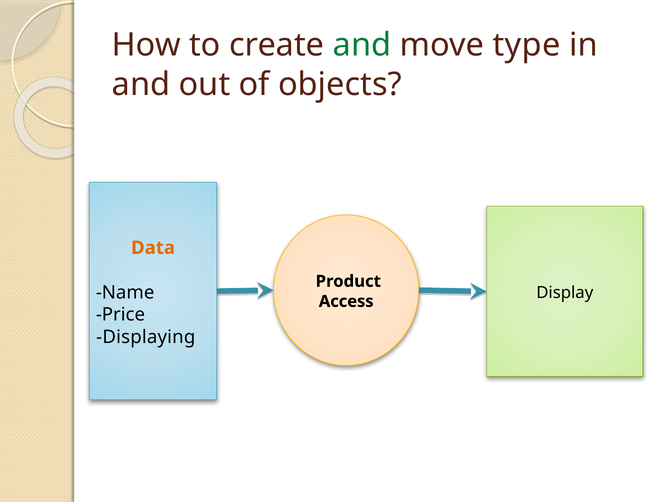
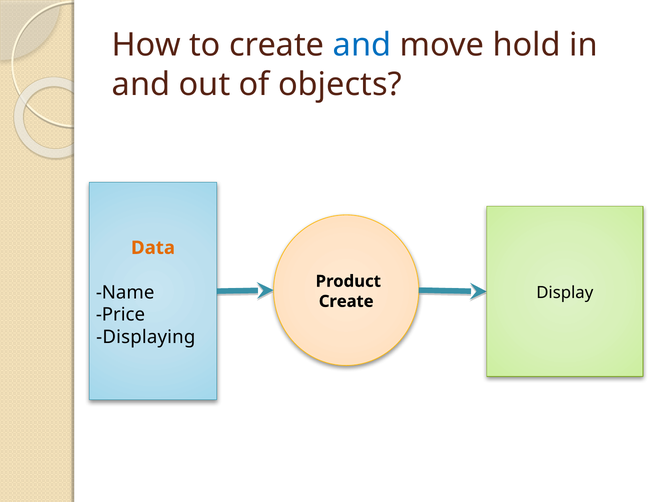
and colour: green -> blue (362, 45)
type: type -> hold (527, 45)
Access: Access -> Create (346, 302)
